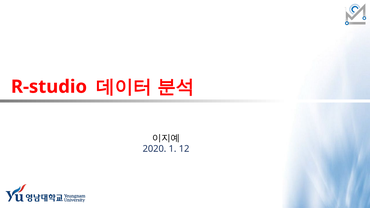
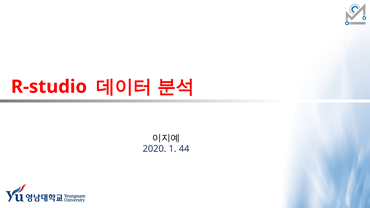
12: 12 -> 44 (184, 149)
